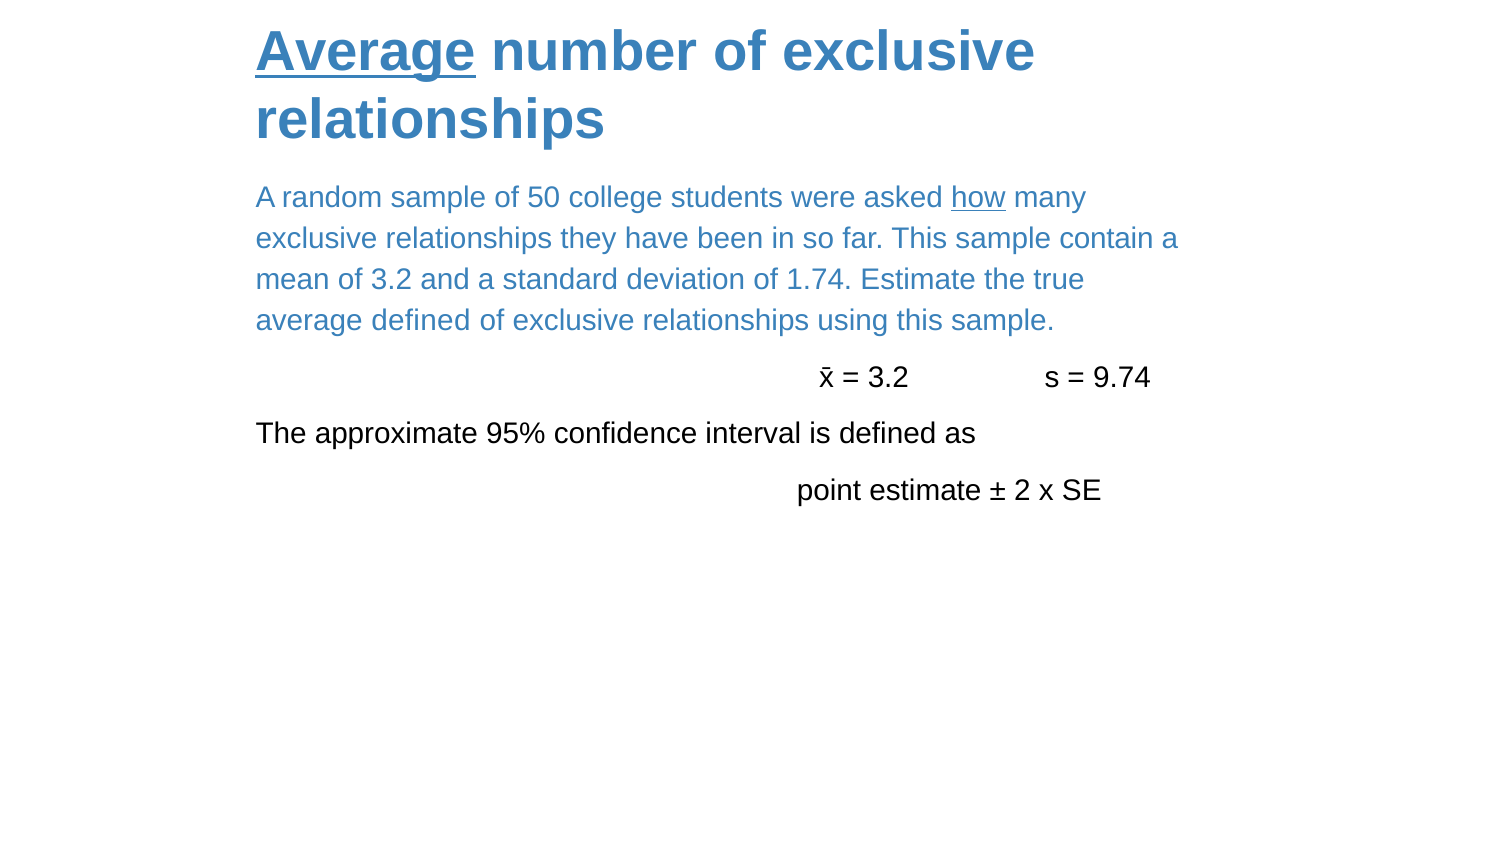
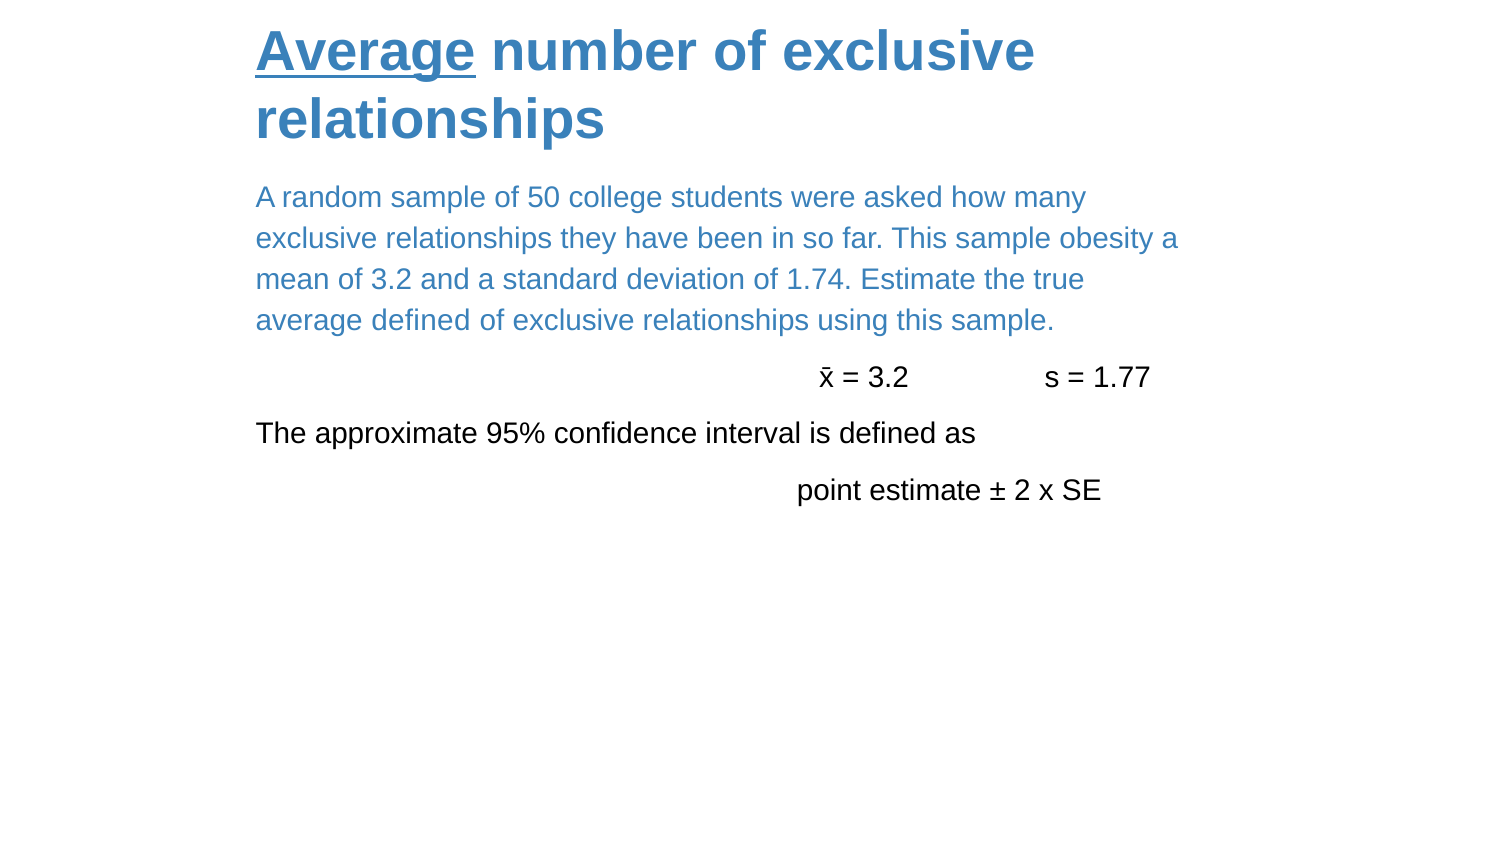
how underline: present -> none (978, 197)
contain: contain -> obesity (1106, 238)
9.74: 9.74 -> 1.77 (1122, 377)
